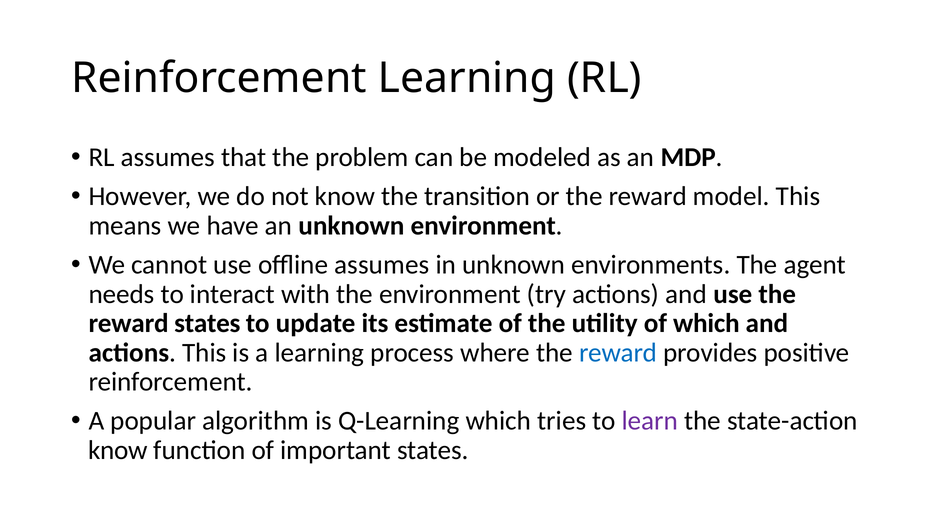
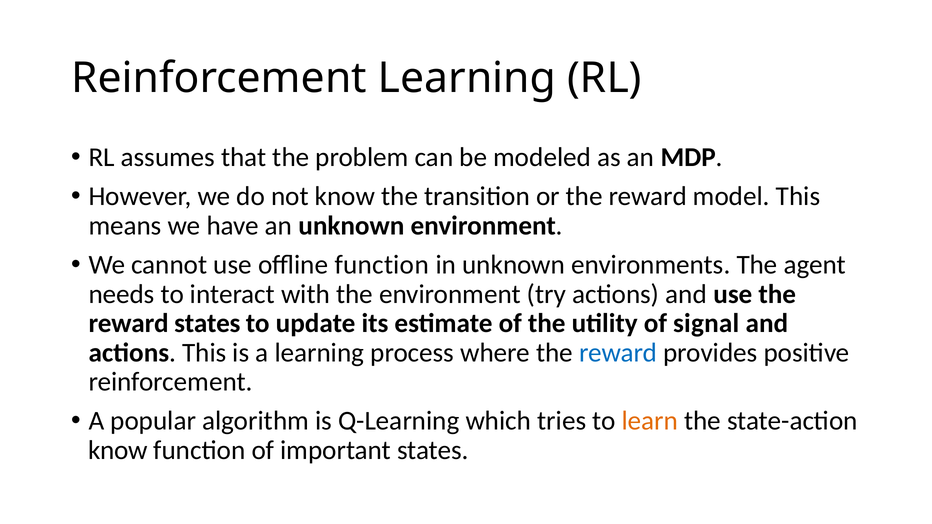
offline assumes: assumes -> function (382, 265)
of which: which -> signal (706, 323)
learn colour: purple -> orange (650, 421)
